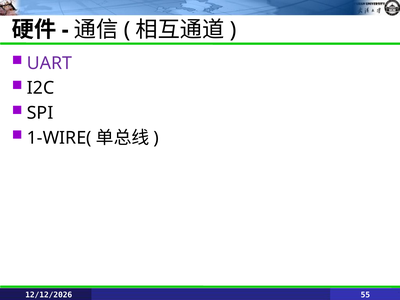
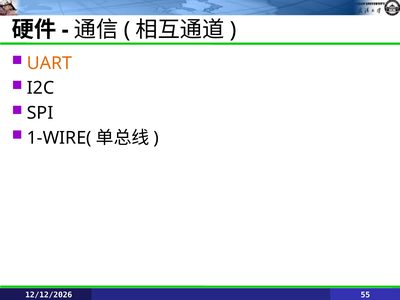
UART colour: purple -> orange (49, 63)
